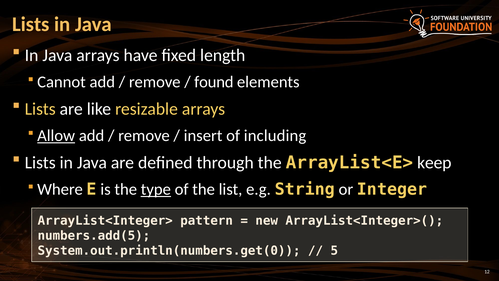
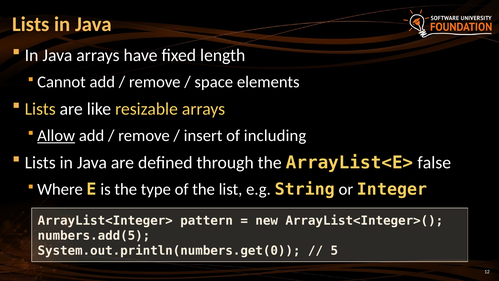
found: found -> space (214, 82)
keep: keep -> false (434, 163)
type underline: present -> none (156, 189)
